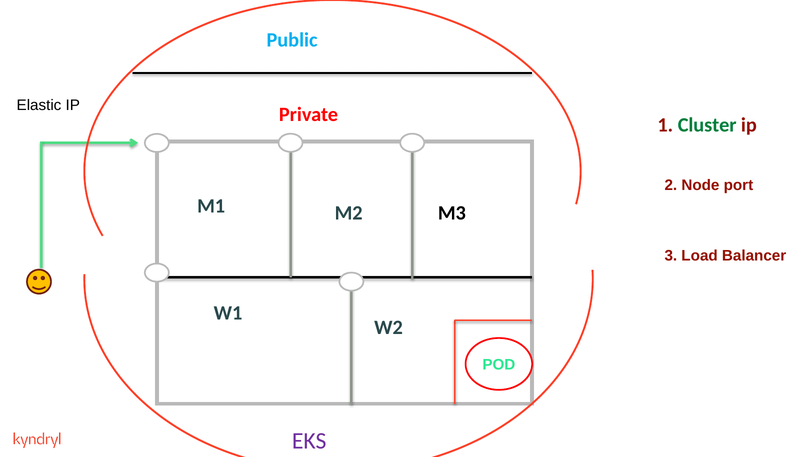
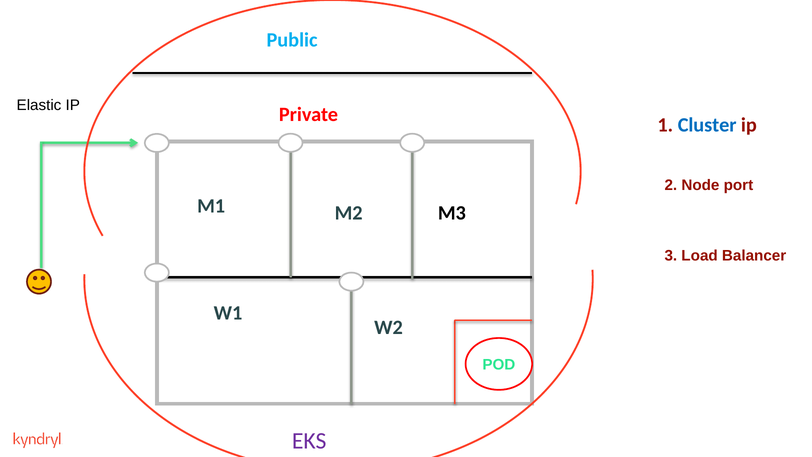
Cluster colour: green -> blue (707, 125)
